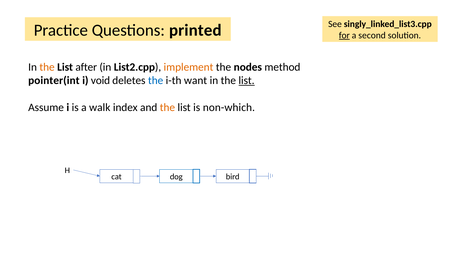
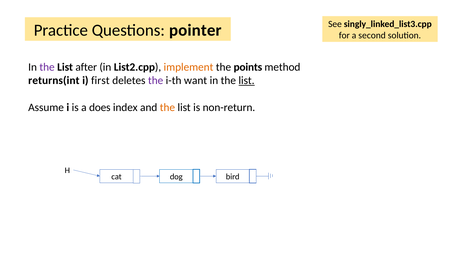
printed: printed -> pointer (195, 30)
for underline: present -> none (344, 35)
the colour: orange -> purple (47, 67)
nodes: nodes -> points (248, 67)
pointer(int: pointer(int -> returns(int (54, 80)
void: void -> first (100, 80)
the colour: blue -> purple (156, 80)
walk: walk -> does (100, 107)
non-which: non-which -> non-return (229, 107)
